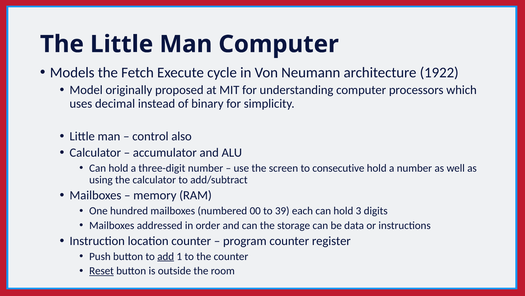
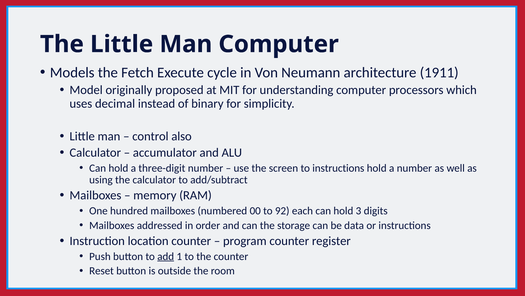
1922: 1922 -> 1911 (439, 72)
to consecutive: consecutive -> instructions (338, 168)
39: 39 -> 92 (282, 210)
Reset underline: present -> none (102, 270)
